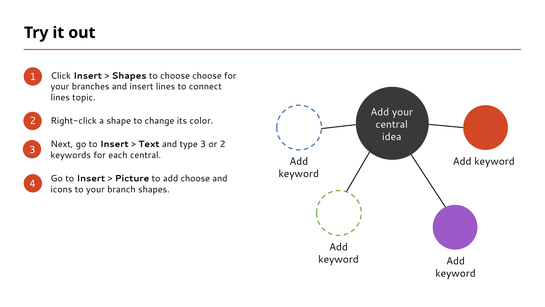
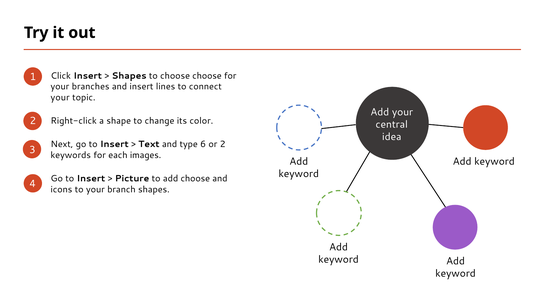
lines: lines -> your (60, 97)
type 3: 3 -> 6 (203, 144)
each central: central -> images (146, 155)
